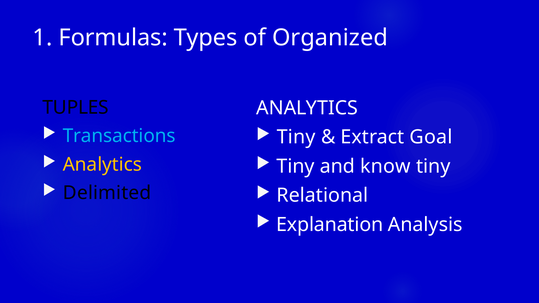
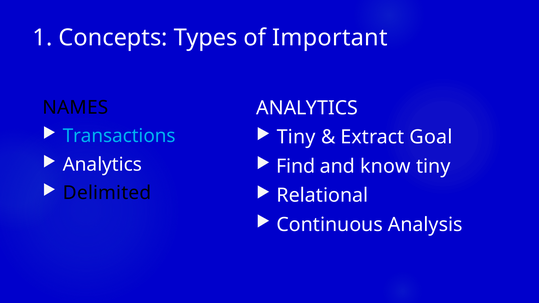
Formulas: Formulas -> Concepts (113, 38)
Organized: Organized -> Important (330, 38)
TUPLES: TUPLES -> NAMES (75, 108)
Analytics colour: yellow -> white (102, 165)
Tiny: Tiny -> Find (296, 166)
Explanation: Explanation -> Continuous (330, 225)
